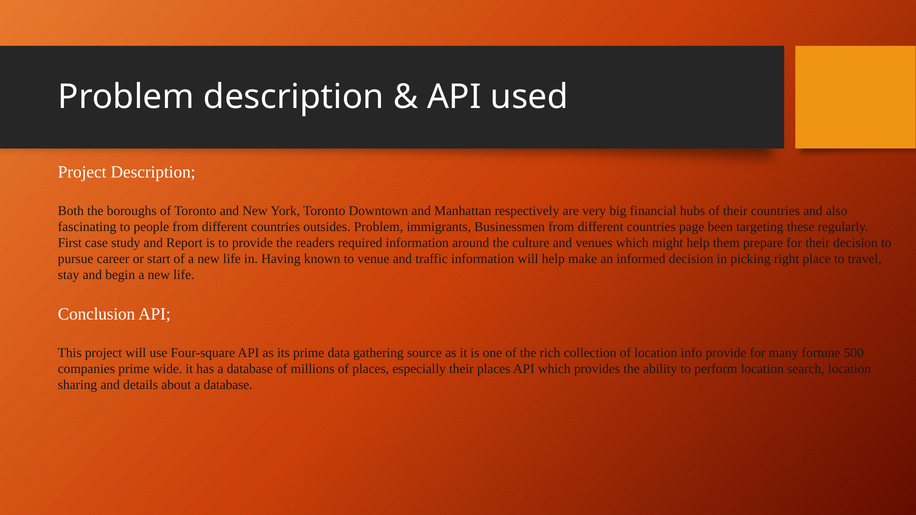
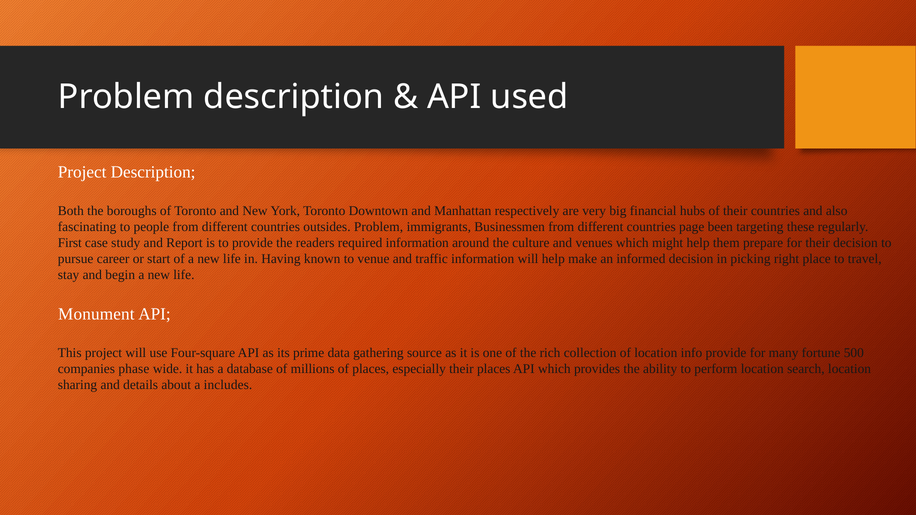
Conclusion: Conclusion -> Monument (96, 314)
companies prime: prime -> phase (134, 369)
about a database: database -> includes (228, 385)
